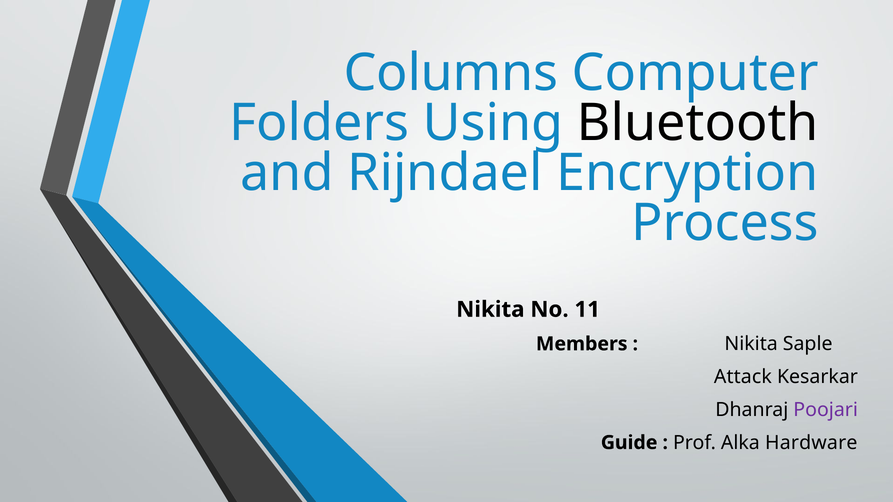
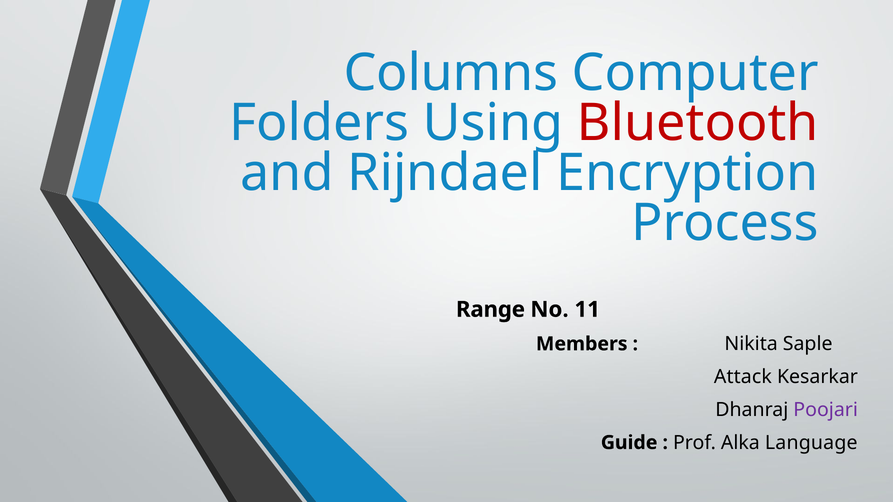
Bluetooth colour: black -> red (698, 123)
Nikita: Nikita -> Range (490, 310)
Hardware: Hardware -> Language (811, 443)
